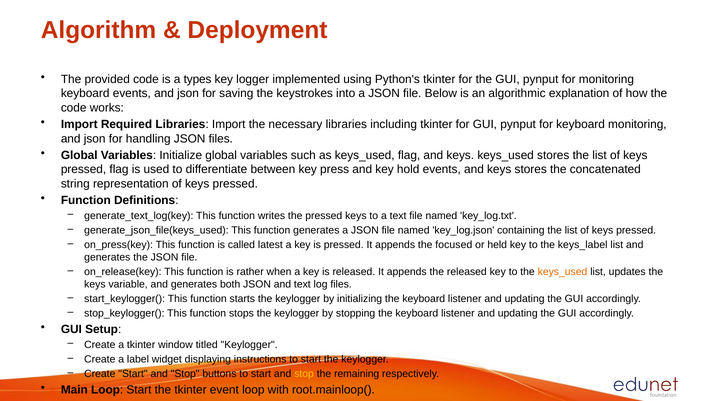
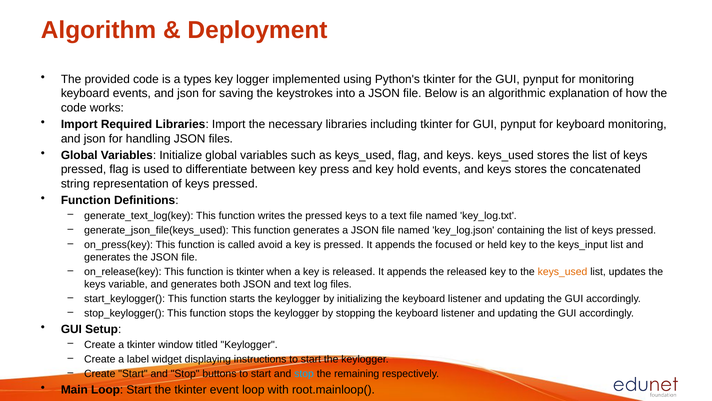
latest: latest -> avoid (270, 245)
keys_label: keys_label -> keys_input (583, 245)
is rather: rather -> tkinter (250, 272)
stop colour: yellow -> light blue (304, 373)
